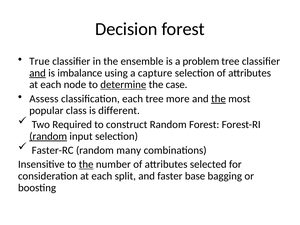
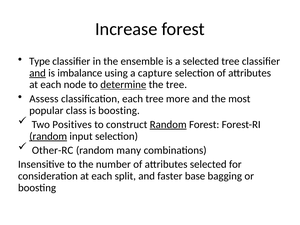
Decision: Decision -> Increase (126, 29)
True: True -> Type (40, 61)
a problem: problem -> selected (201, 61)
the case: case -> tree (176, 85)
the underline: present -> none (218, 99)
is different: different -> boosting (119, 110)
Required: Required -> Positives (72, 125)
Random underline: none -> present (168, 125)
Faster-RC: Faster-RC -> Other-RC (53, 150)
the underline: present -> none (86, 164)
